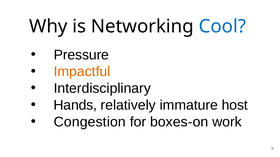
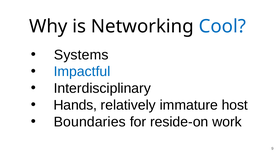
Pressure: Pressure -> Systems (81, 55)
Impactful colour: orange -> blue (82, 72)
Congestion: Congestion -> Boundaries (90, 122)
boxes-on: boxes-on -> reside-on (179, 122)
